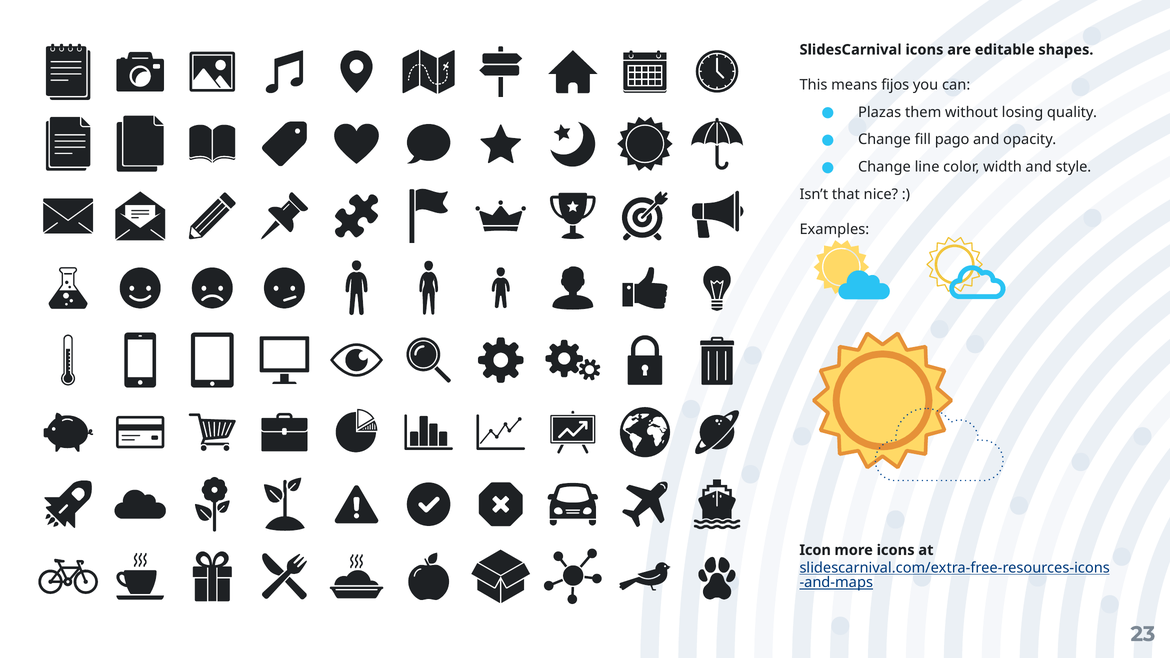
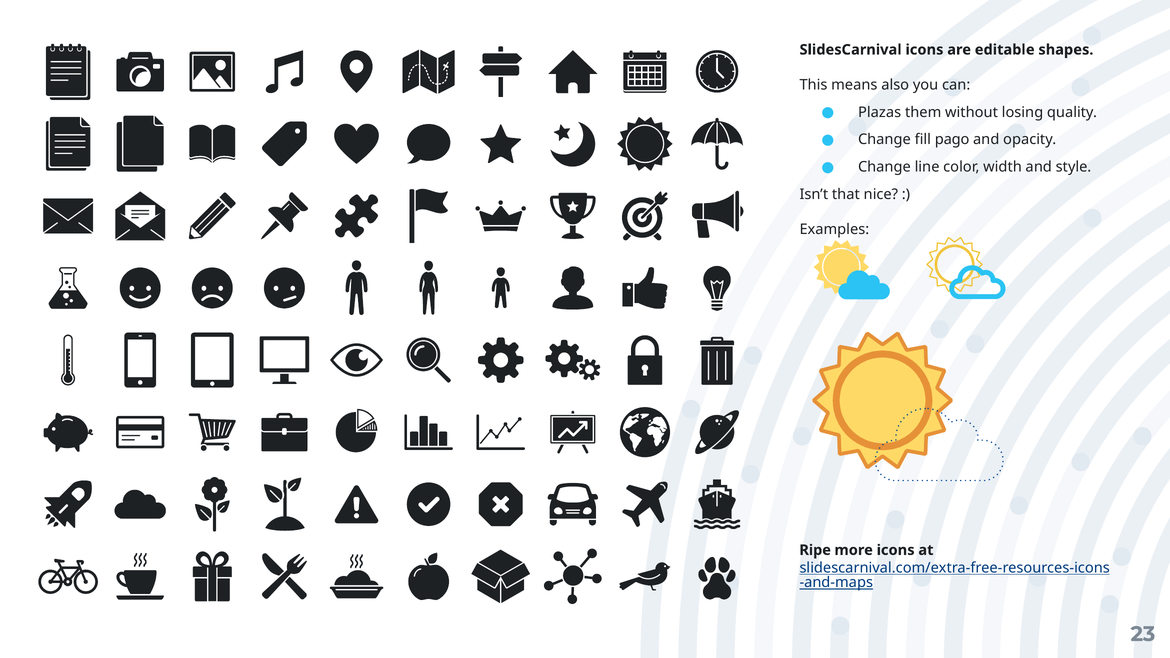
fijos: fijos -> also (895, 85)
Icon: Icon -> Ripe (815, 550)
